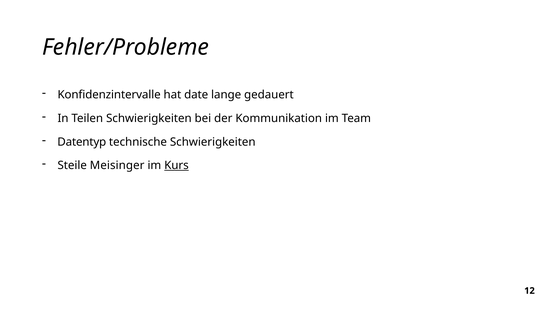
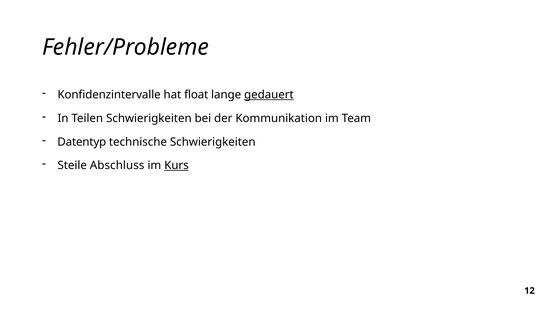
date: date -> float (196, 95)
gedauert underline: none -> present (269, 95)
Meisinger: Meisinger -> Abschluss (117, 165)
